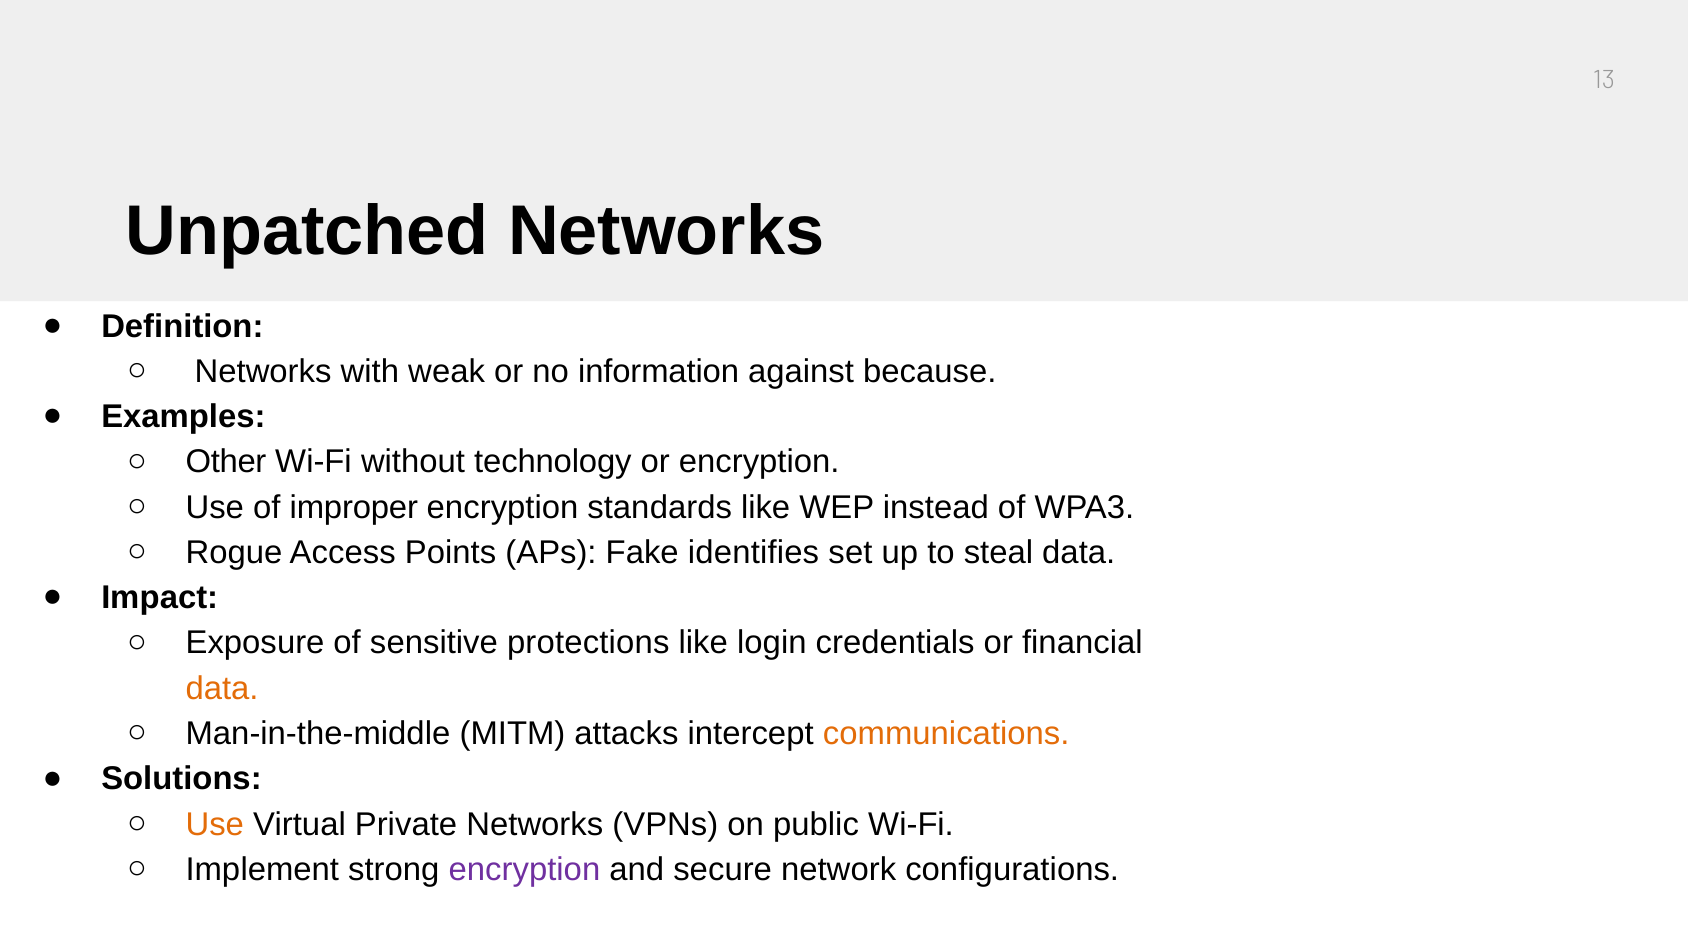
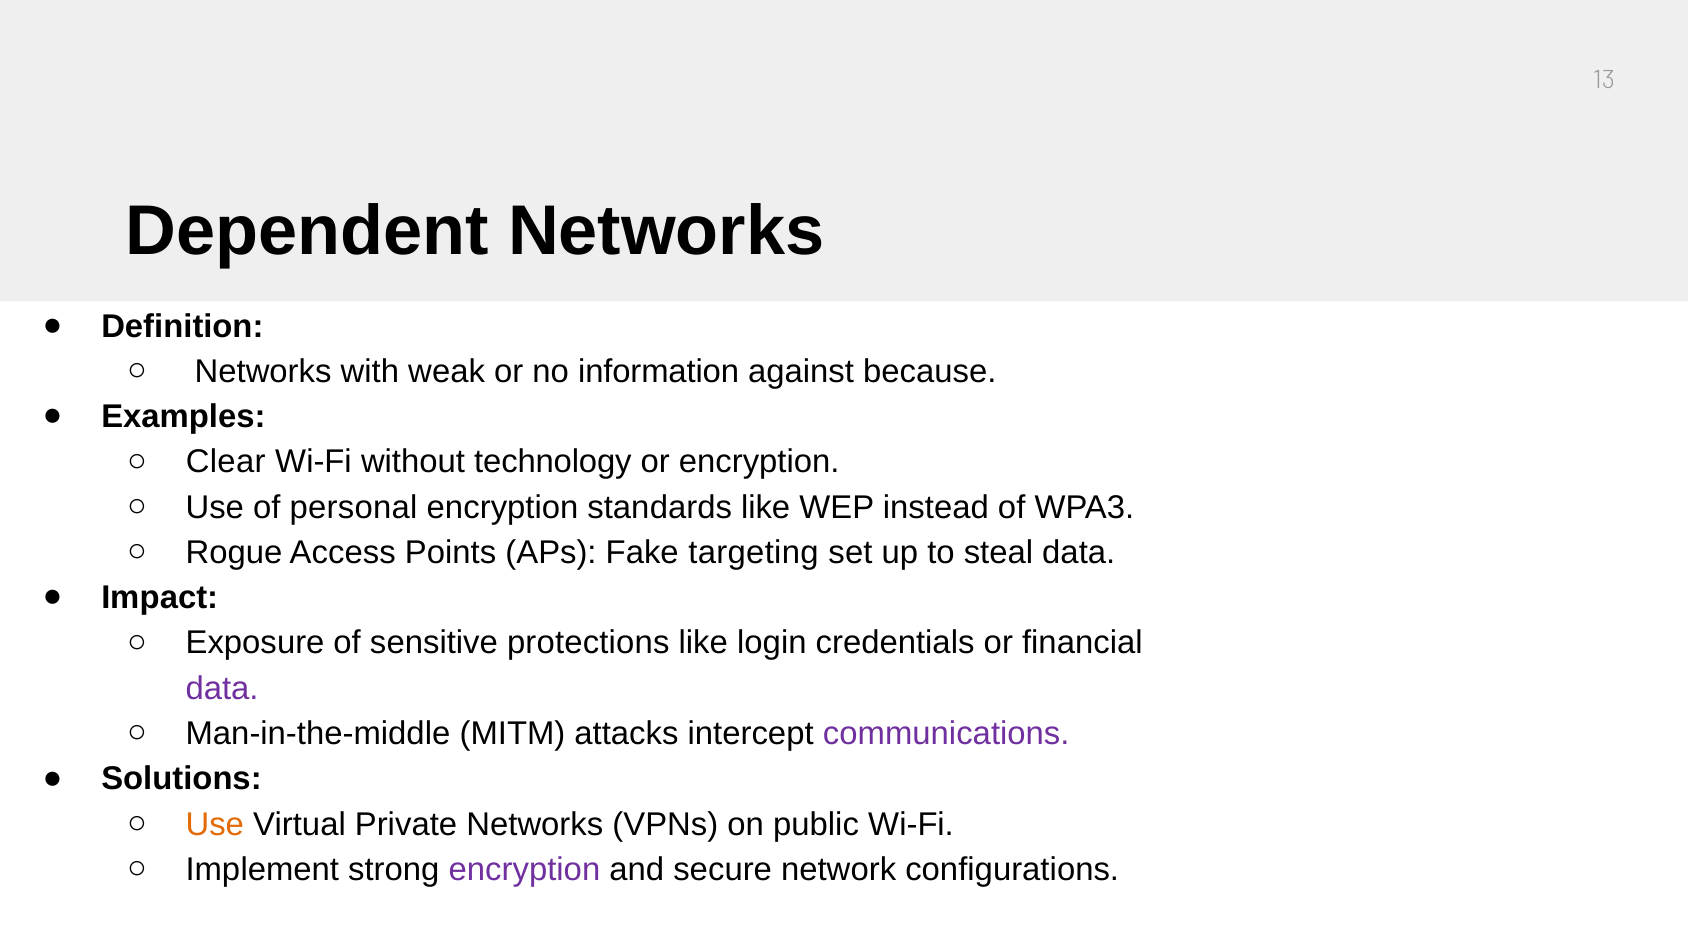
Unpatched: Unpatched -> Dependent (307, 231)
Other: Other -> Clear (226, 462)
improper: improper -> personal (354, 507)
identifies: identifies -> targeting (753, 552)
data colour: orange -> purple (222, 688)
communications colour: orange -> purple (946, 733)
